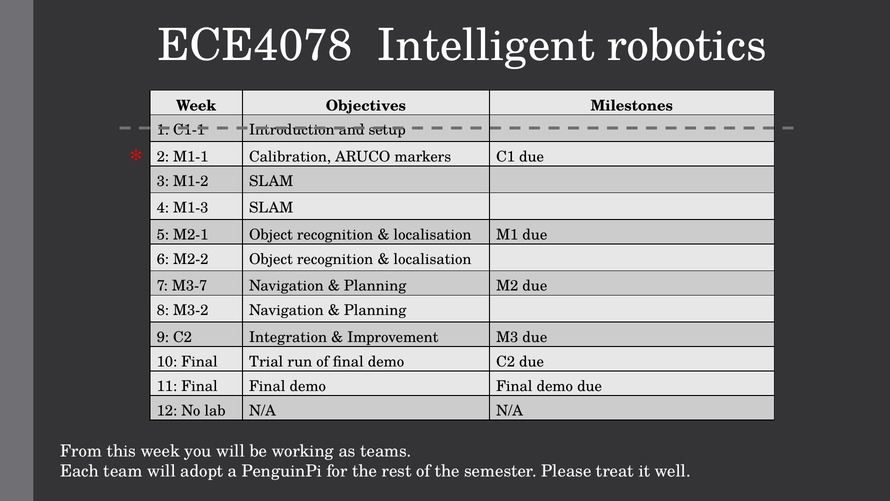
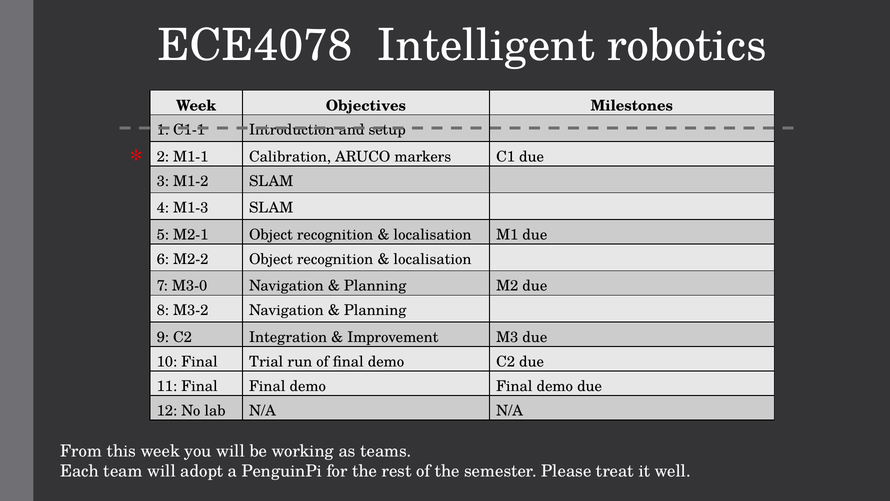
M3-7: M3-7 -> M3-0 (190, 286)
